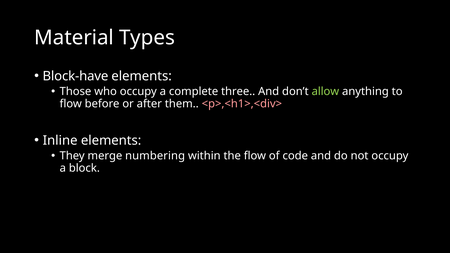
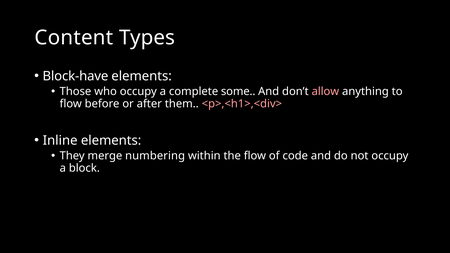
Material: Material -> Content (74, 38)
three: three -> some (238, 92)
allow colour: light green -> pink (325, 92)
